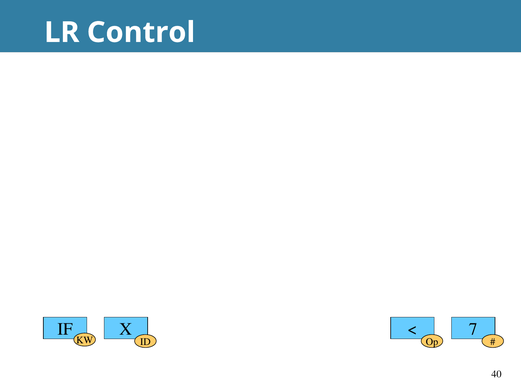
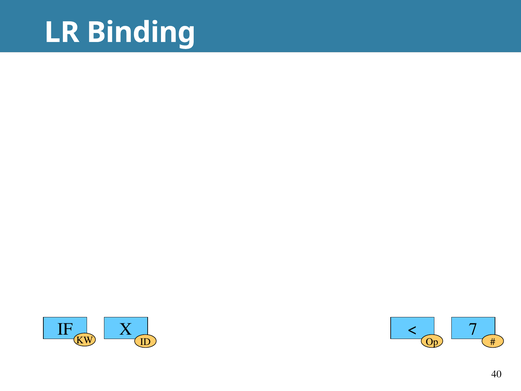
Control: Control -> Binding (141, 32)
